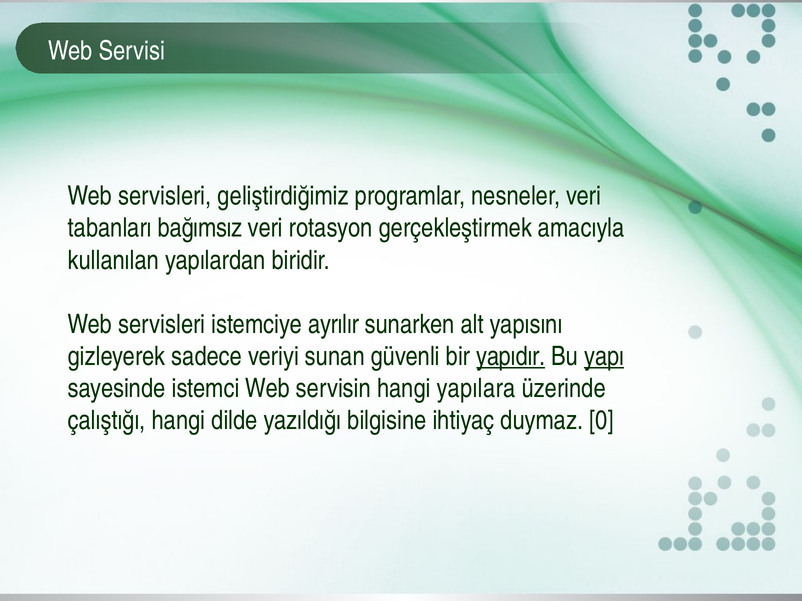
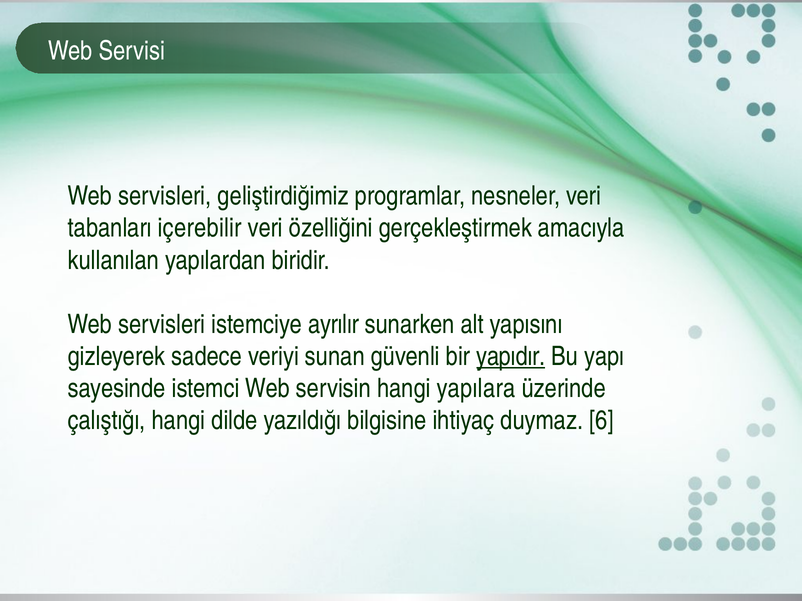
bağımsız: bağımsız -> içerebilir (200, 228)
rotasyon: rotasyon -> özelliğini (331, 228)
yapı underline: present -> none (604, 357)
0: 0 -> 6 (601, 421)
